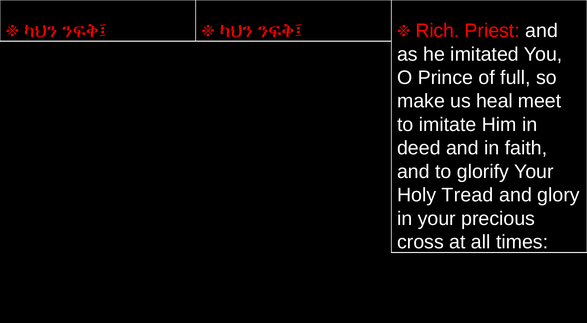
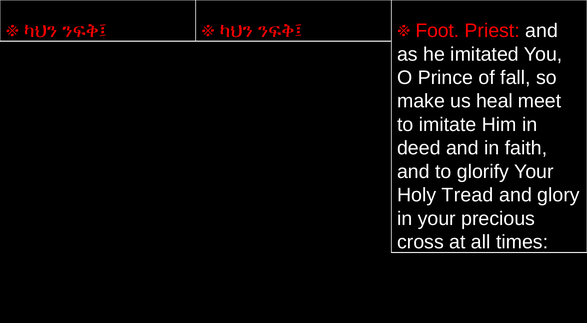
Rich: Rich -> Foot (437, 31)
full: full -> fall (516, 78)
